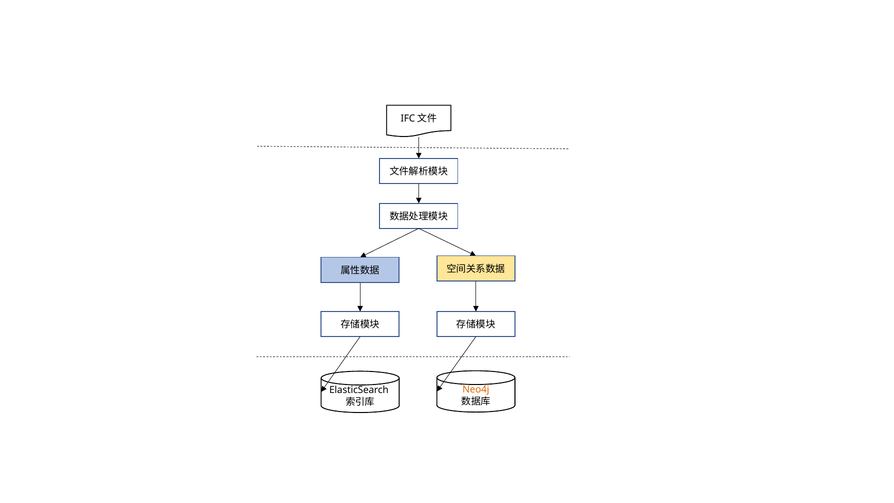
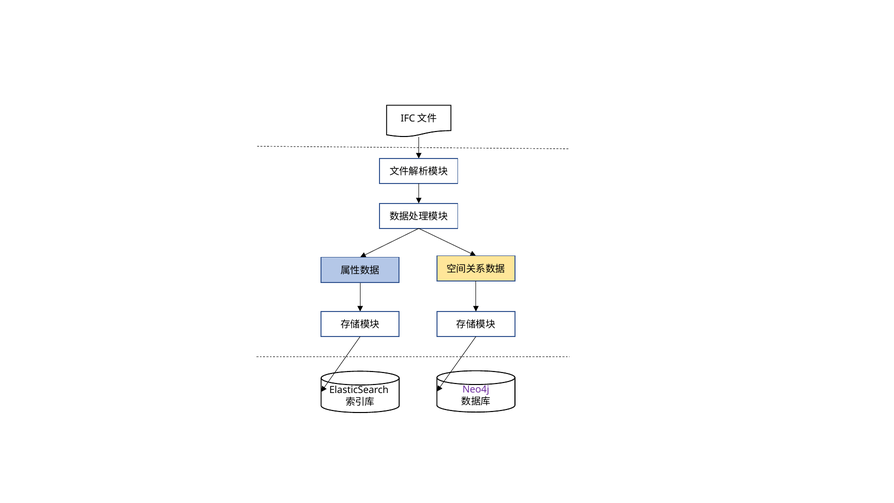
Neo4j colour: orange -> purple (476, 390)
